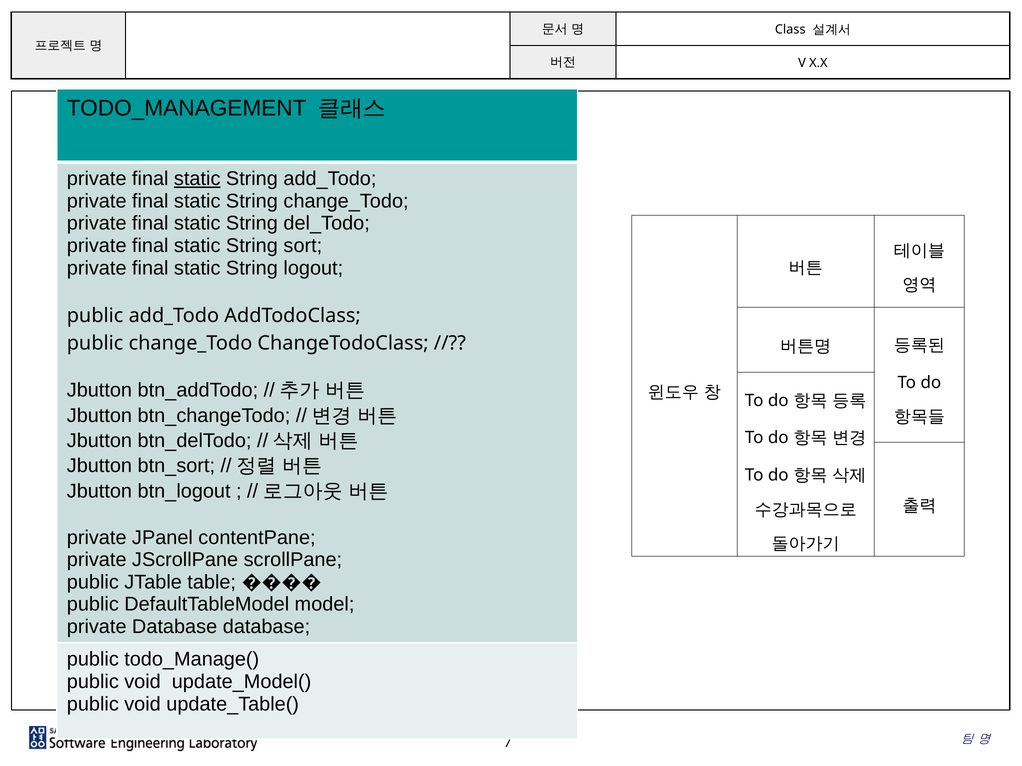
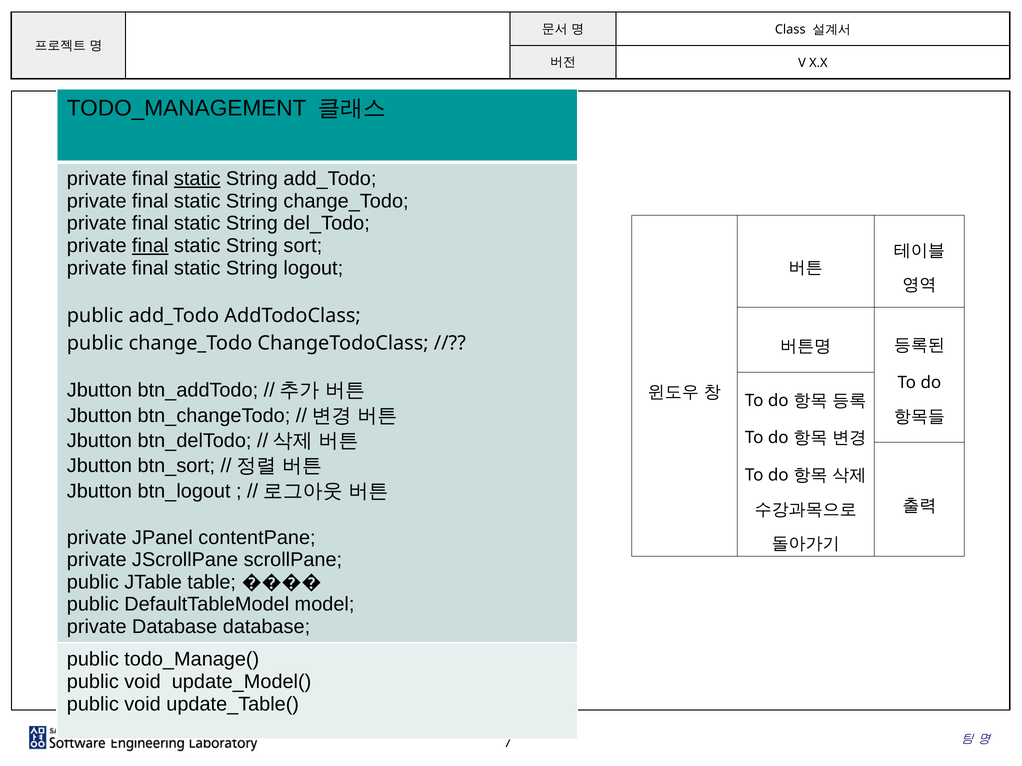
final underline: none -> present (150, 246)
